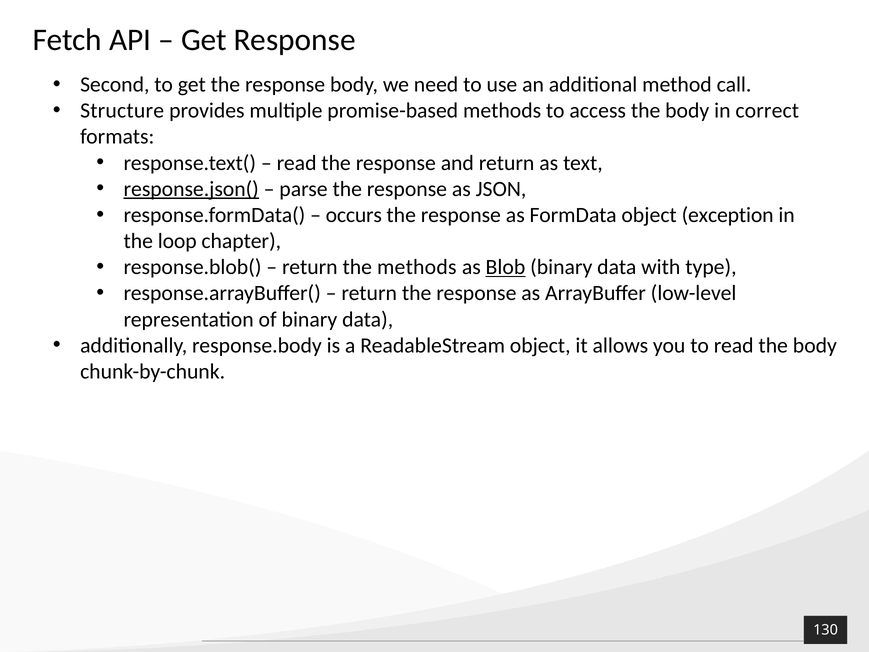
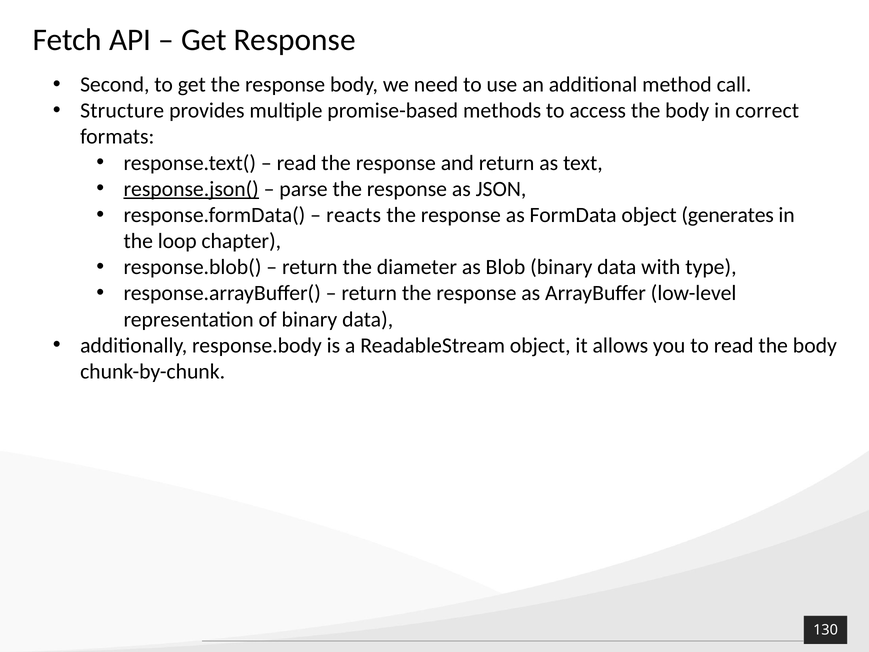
occurs: occurs -> reacts (354, 215)
exception: exception -> generates (728, 215)
the methods: methods -> diameter (417, 267)
Blob underline: present -> none (505, 267)
